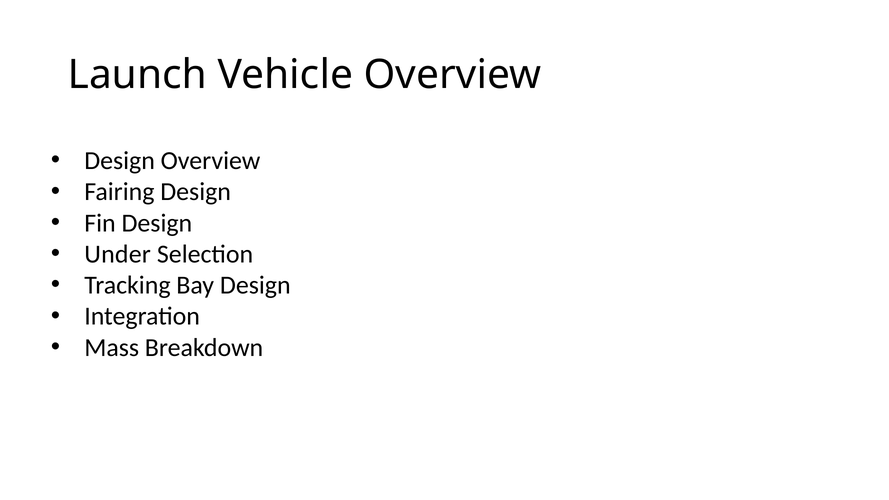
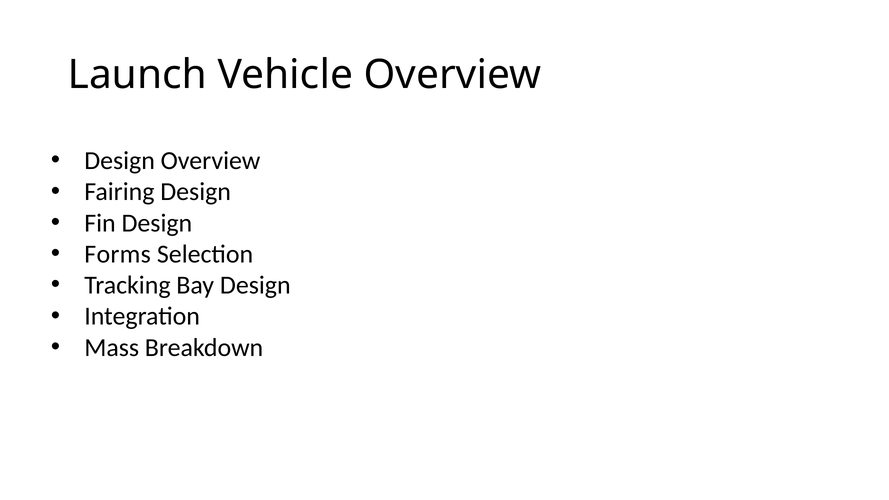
Under: Under -> Forms (118, 254)
